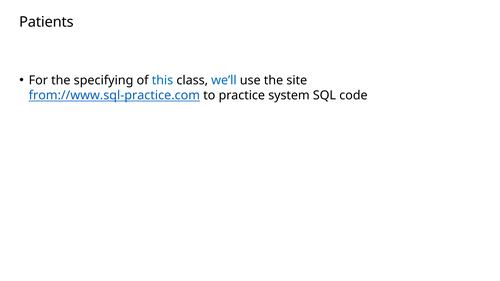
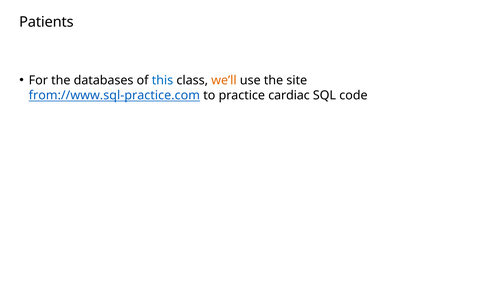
specifying: specifying -> databases (104, 80)
we’ll colour: blue -> orange (224, 80)
system: system -> cardiac (289, 95)
